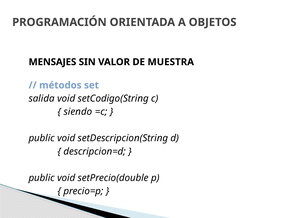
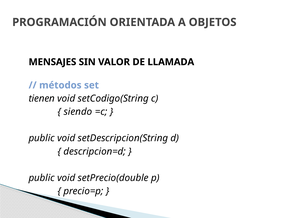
MUESTRA: MUESTRA -> LLAMADA (171, 62)
salida: salida -> tienen (42, 98)
